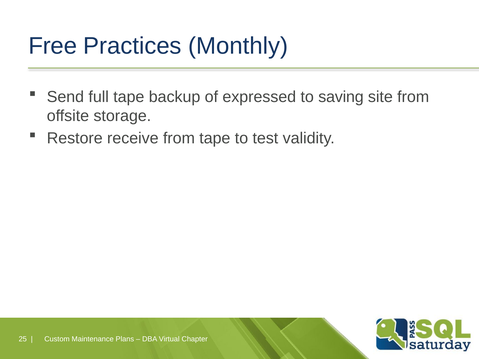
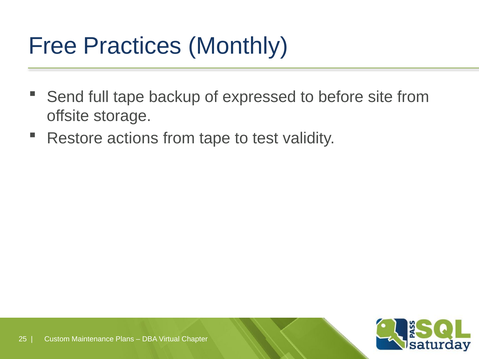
saving: saving -> before (341, 97)
receive: receive -> actions (133, 138)
